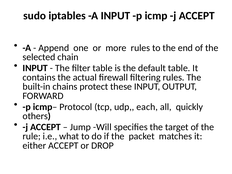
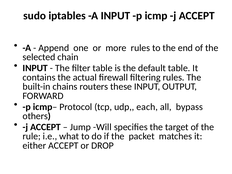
protect: protect -> routers (94, 87)
quickly: quickly -> bypass (189, 107)
